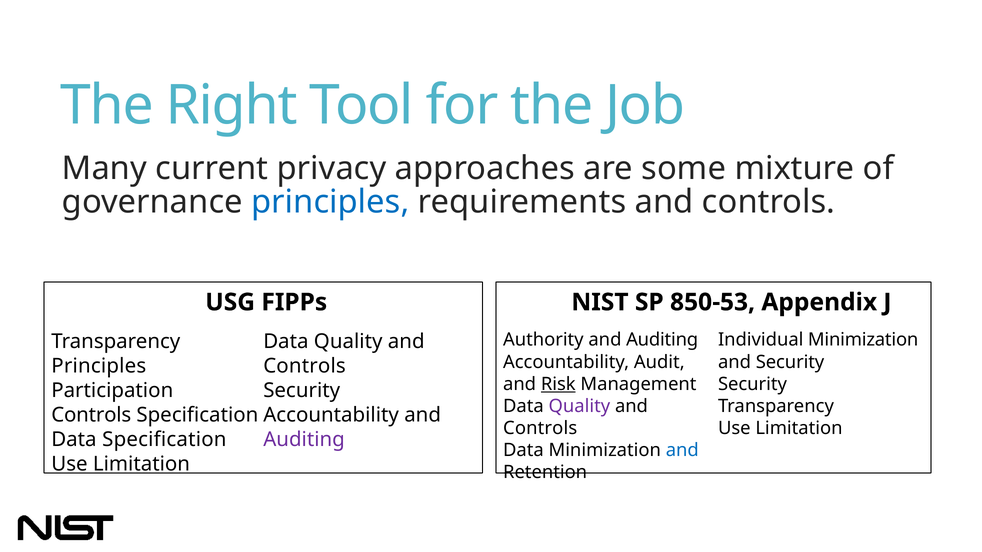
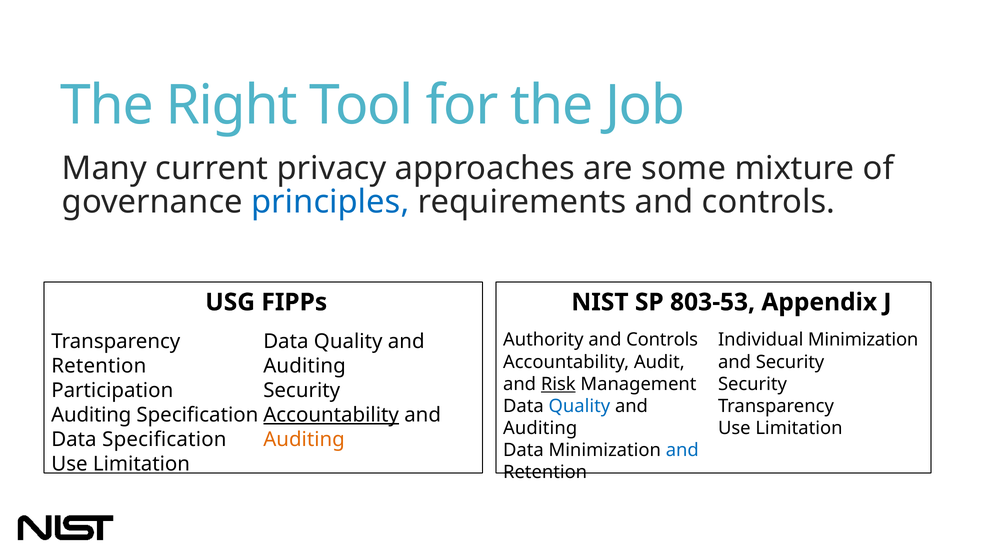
850-53: 850-53 -> 803-53 (713, 302)
Authority and Auditing: Auditing -> Controls (662, 340)
Principles: Principles -> Retention (99, 366)
Controls: Controls -> Auditing (305, 366)
Quality colour: purple -> blue (579, 406)
Controls: Controls -> Auditing (91, 415)
Accountability underline: none -> present (331, 415)
Controls: Controls -> Auditing (540, 428)
Auditing colour: purple -> orange (304, 440)
